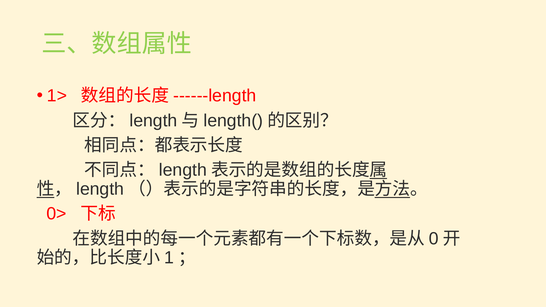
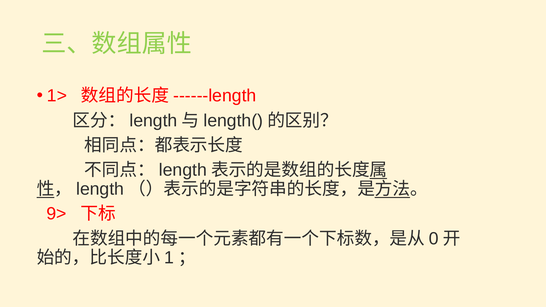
0>: 0> -> 9> (56, 214)
